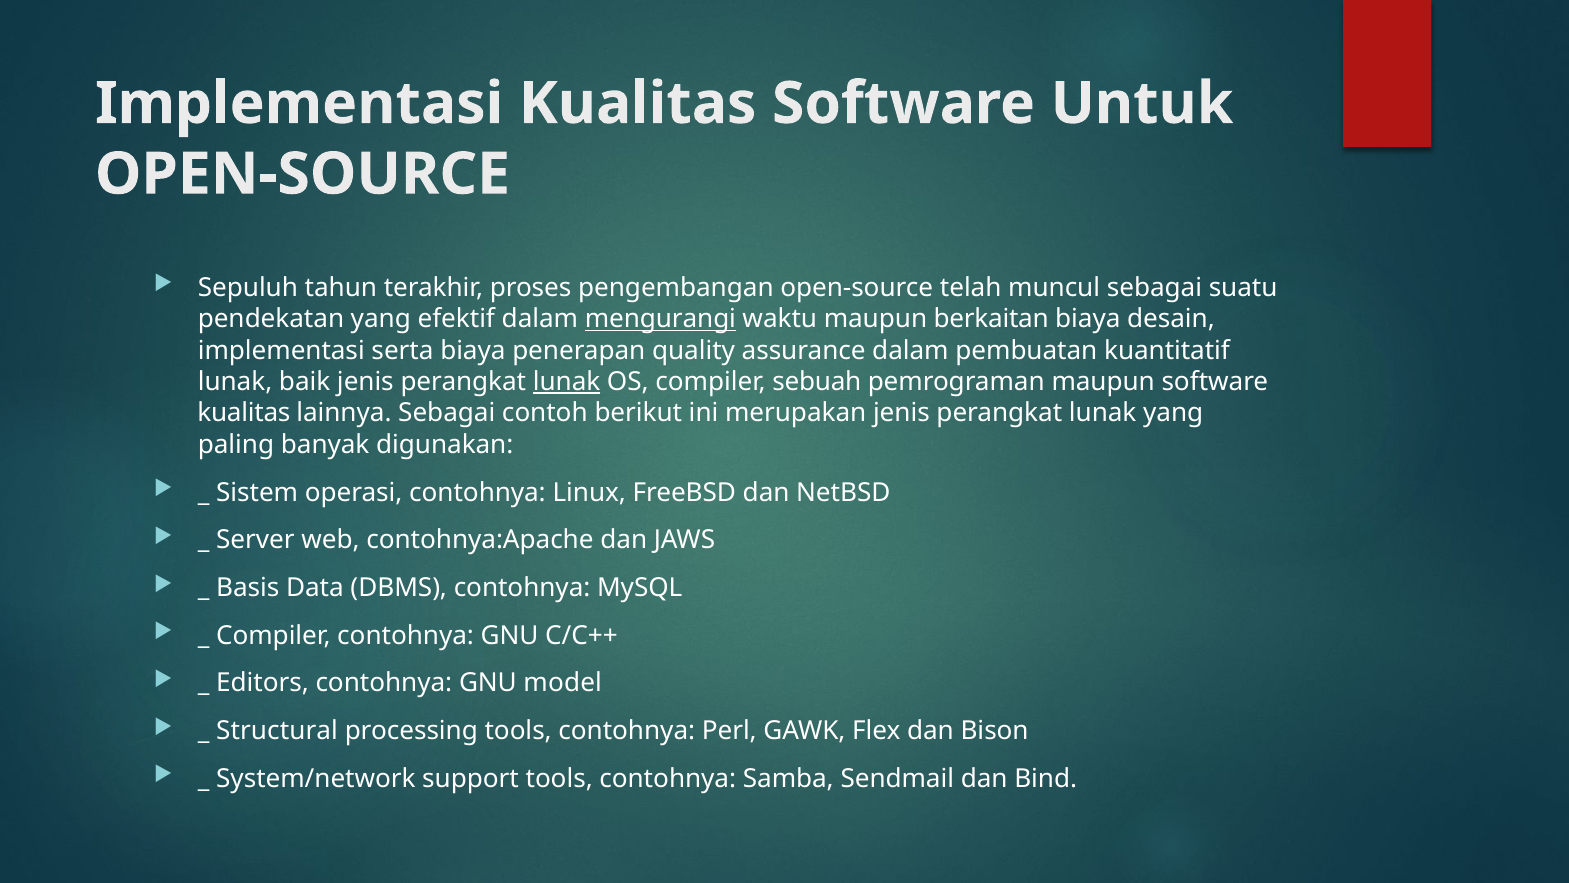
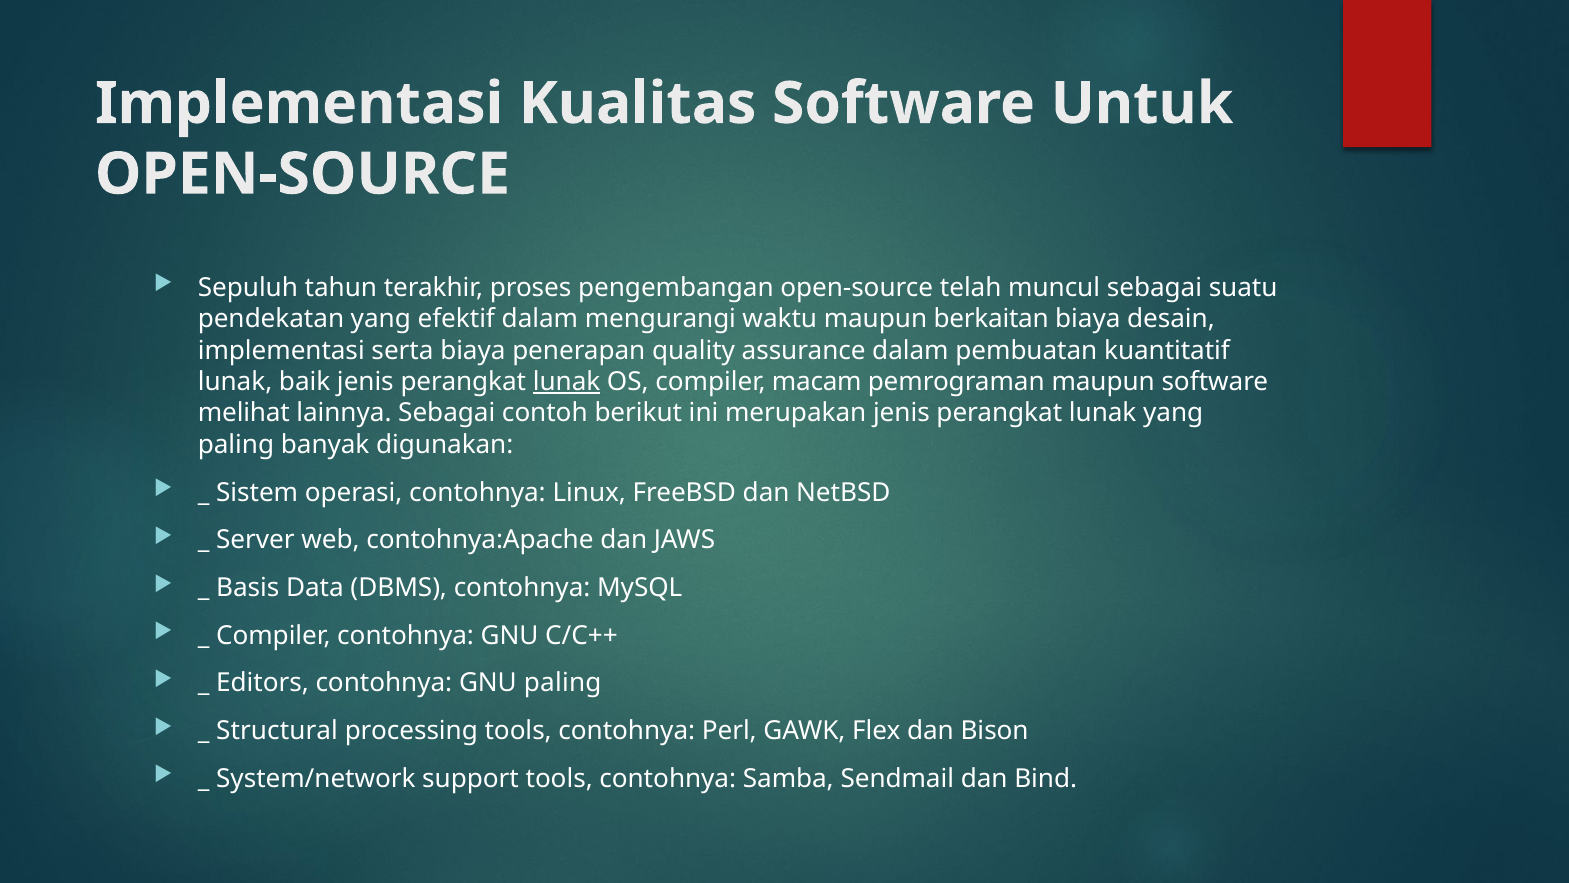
mengurangi underline: present -> none (660, 319)
sebuah: sebuah -> macam (817, 382)
kualitas: kualitas -> melihat (244, 413)
GNU model: model -> paling (563, 683)
